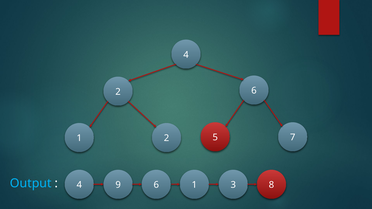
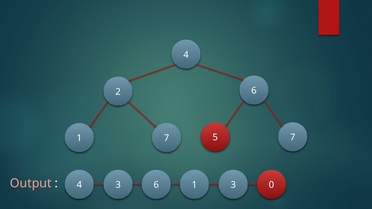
1 2: 2 -> 7 (167, 138)
Output colour: light blue -> pink (31, 183)
4 9: 9 -> 3 (118, 185)
8: 8 -> 0 (271, 185)
